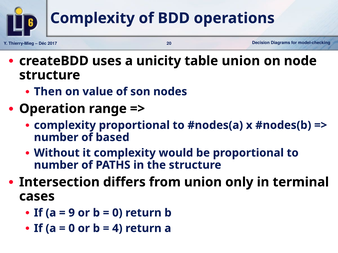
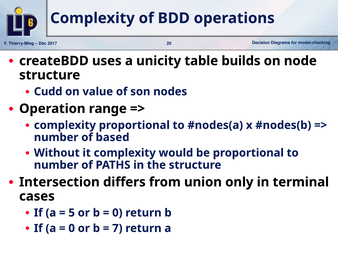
table union: union -> builds (241, 61)
Then: Then -> Cudd (48, 92)
9: 9 -> 5 (72, 213)
4: 4 -> 7 (117, 229)
